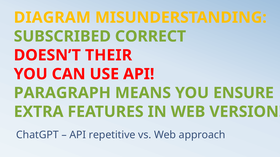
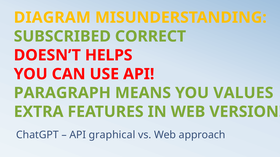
THEIR: THEIR -> HELPS (109, 55)
ENSURE: ENSURE -> VALUES (243, 93)
repetitive: repetitive -> graphical (112, 135)
